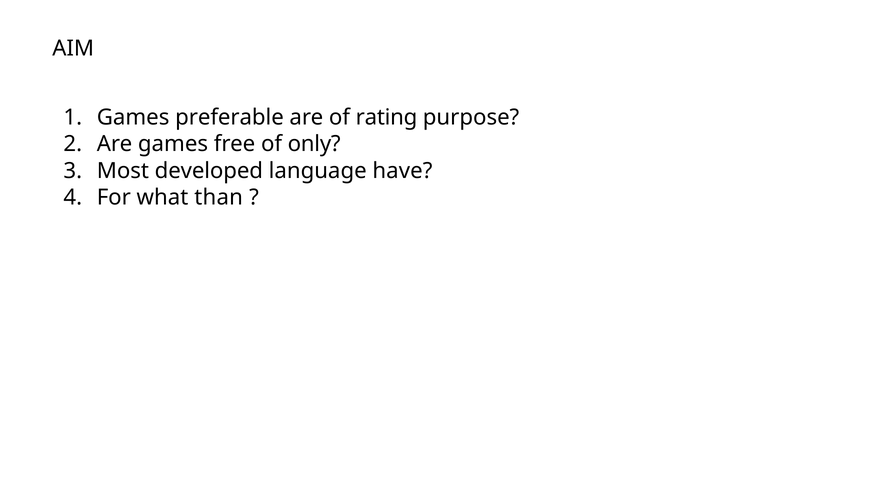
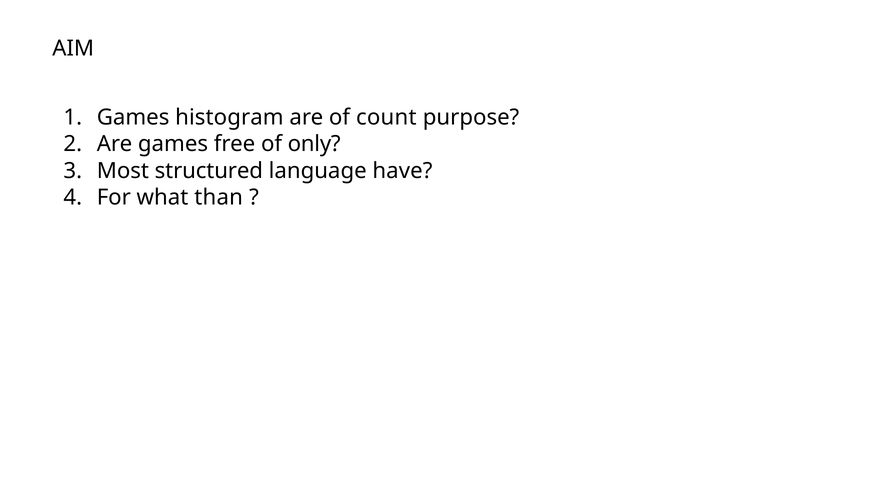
preferable: preferable -> histogram (229, 118)
rating: rating -> count (386, 118)
developed: developed -> structured (209, 171)
